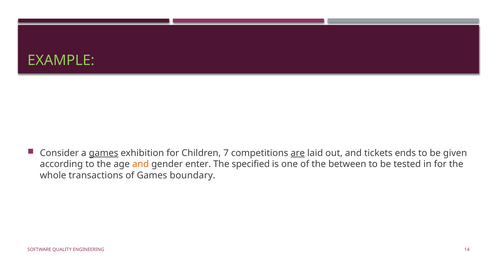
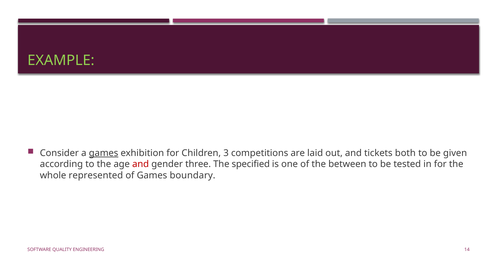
7: 7 -> 3 (226, 153)
are underline: present -> none (298, 153)
ends: ends -> both (405, 153)
and colour: orange -> red (141, 164)
enter: enter -> three (198, 164)
transactions: transactions -> represented (96, 176)
